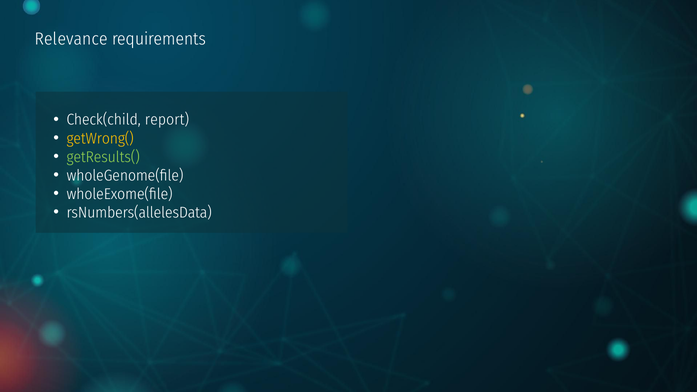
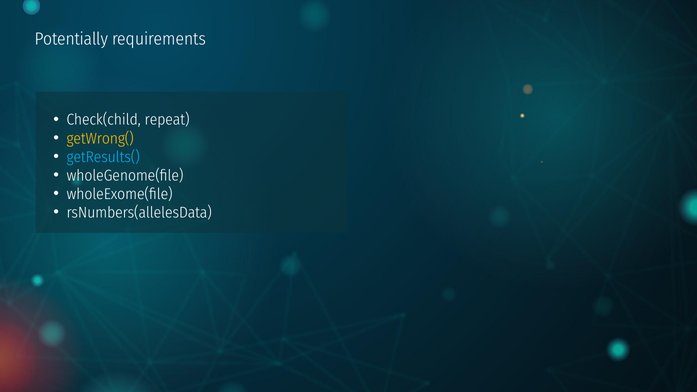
Relevance: Relevance -> Potentially (71, 39)
report: report -> repeat (167, 120)
getResults( colour: light green -> light blue (103, 157)
